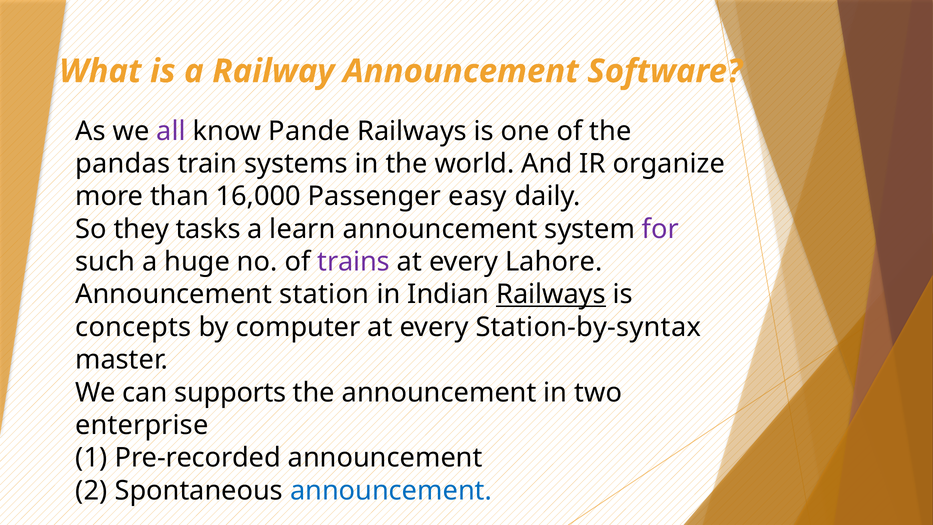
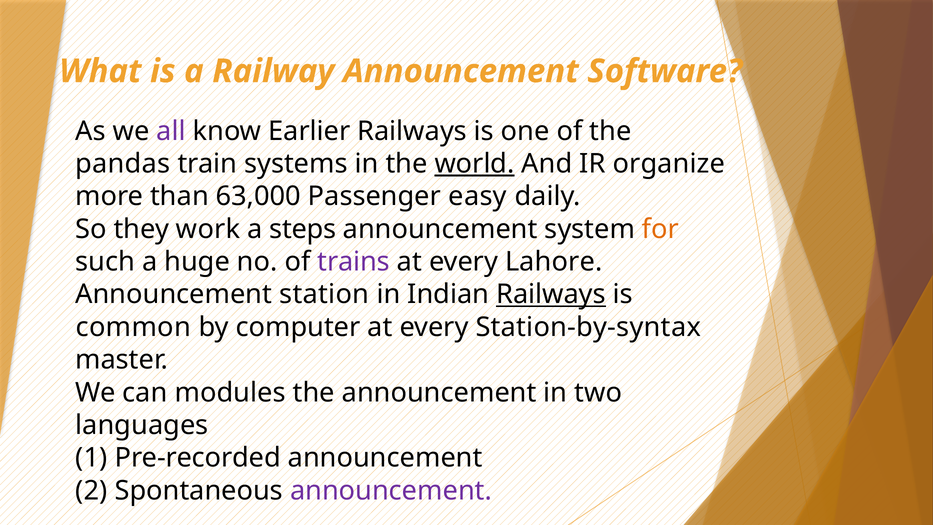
Pande: Pande -> Earlier (309, 131)
world underline: none -> present (475, 164)
16,000: 16,000 -> 63,000 (258, 196)
tasks: tasks -> work (208, 229)
learn: learn -> steps (303, 229)
for colour: purple -> orange (660, 229)
concepts: concepts -> common (133, 327)
supports: supports -> modules (230, 392)
enterprise: enterprise -> languages (142, 425)
announcement colour: blue -> purple (391, 490)
